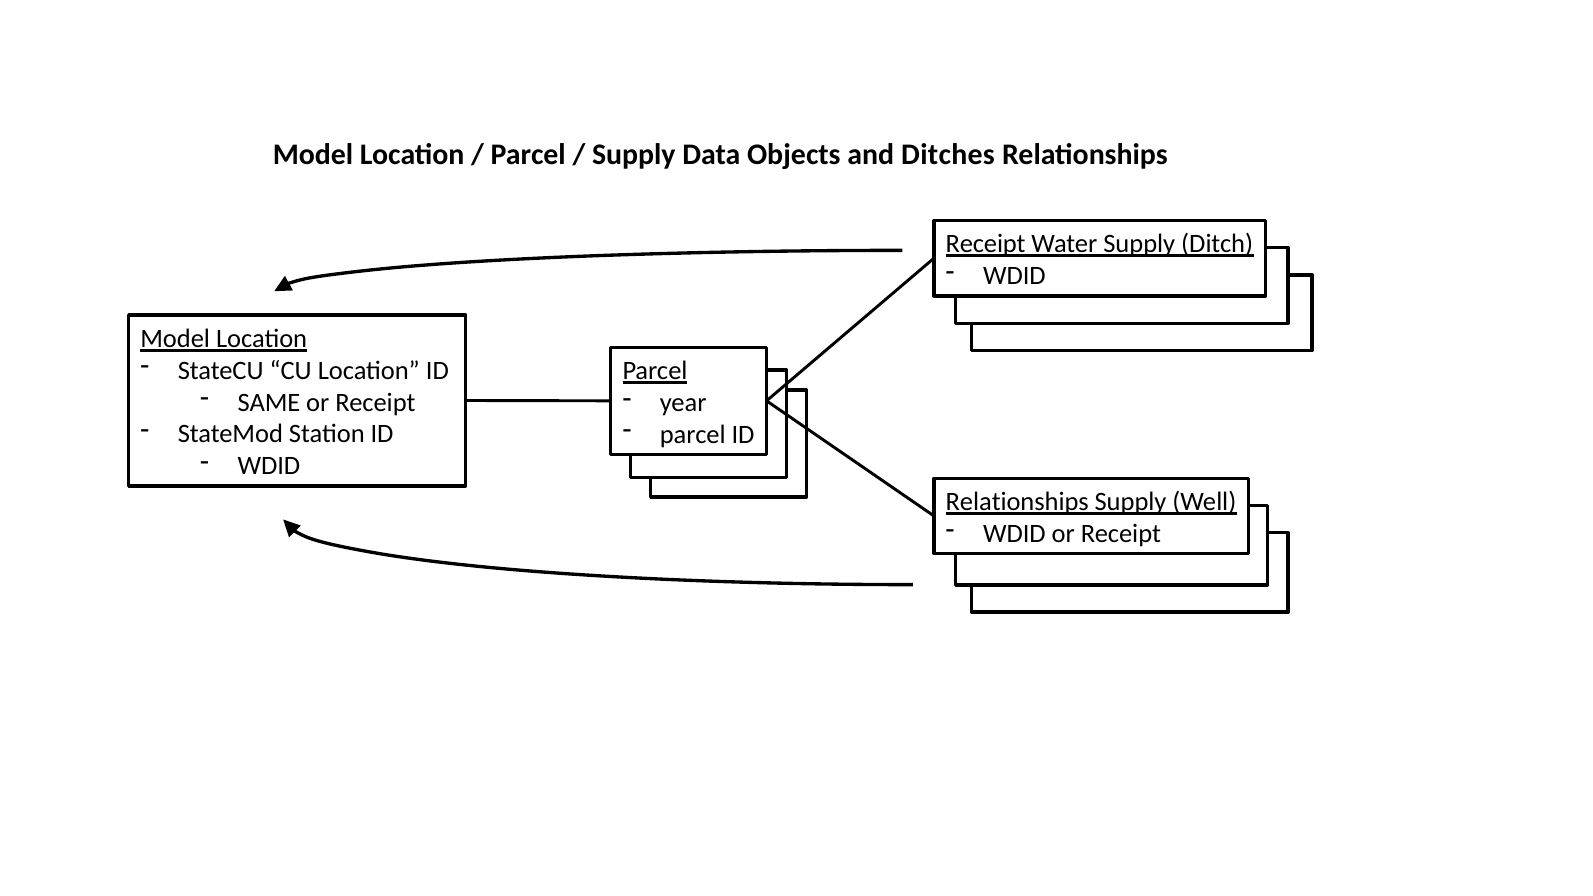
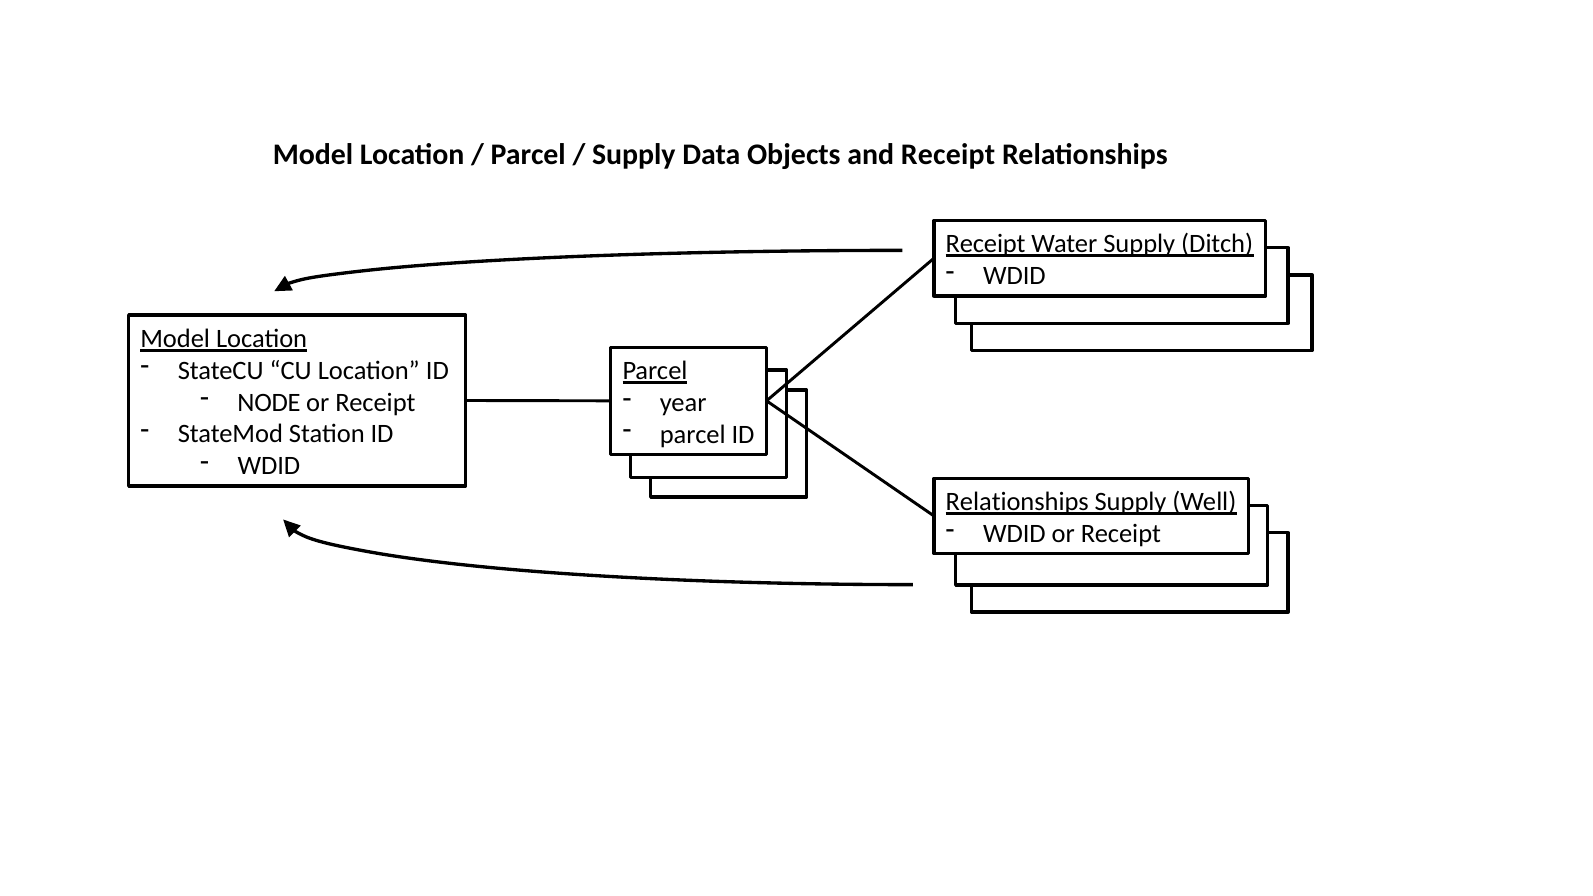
and Ditches: Ditches -> Receipt (948, 155)
SAME: SAME -> NODE (269, 402)
